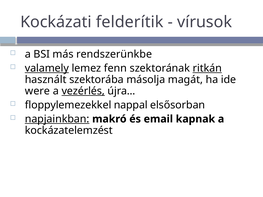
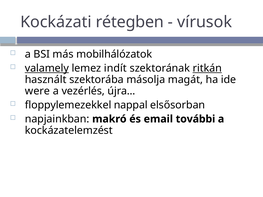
felderítik: felderítik -> rétegben (130, 22)
rendszerünkbe: rendszerünkbe -> mobilhálózatok (114, 54)
fenn: fenn -> indít (115, 68)
vezérlés underline: present -> none (83, 91)
napjainkban underline: present -> none (57, 119)
kapnak: kapnak -> további (195, 119)
